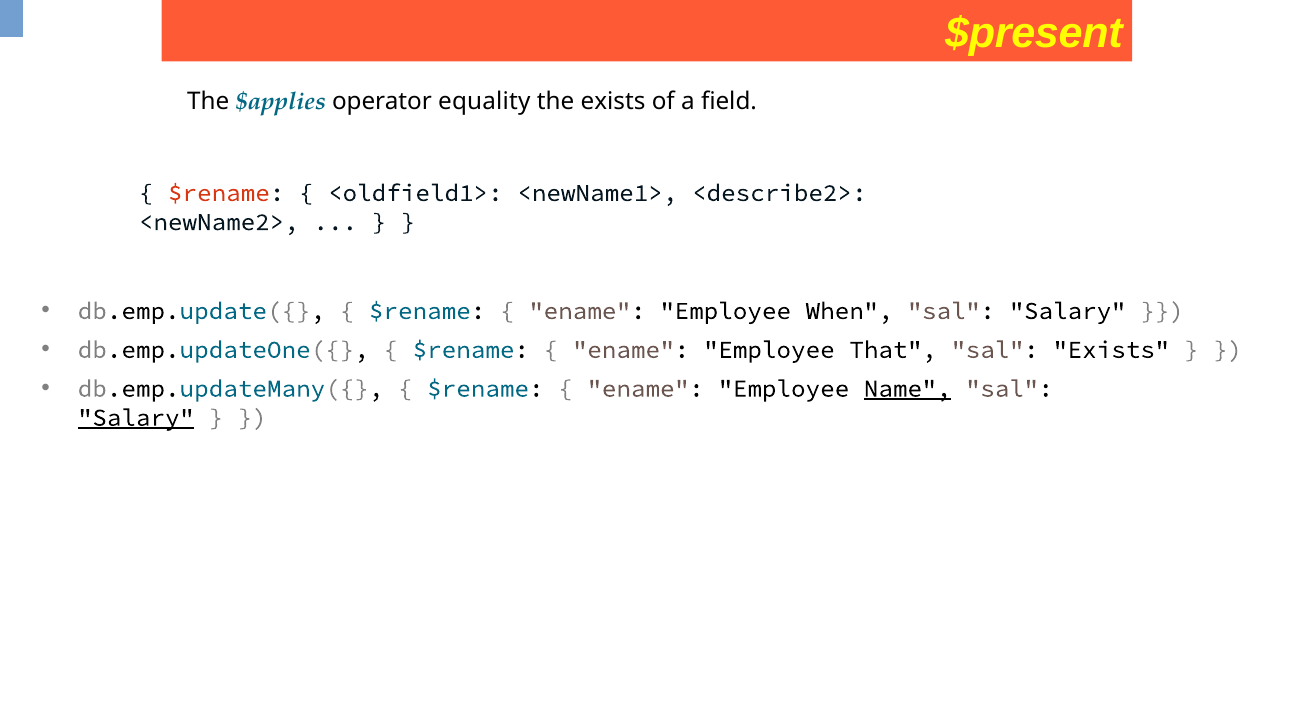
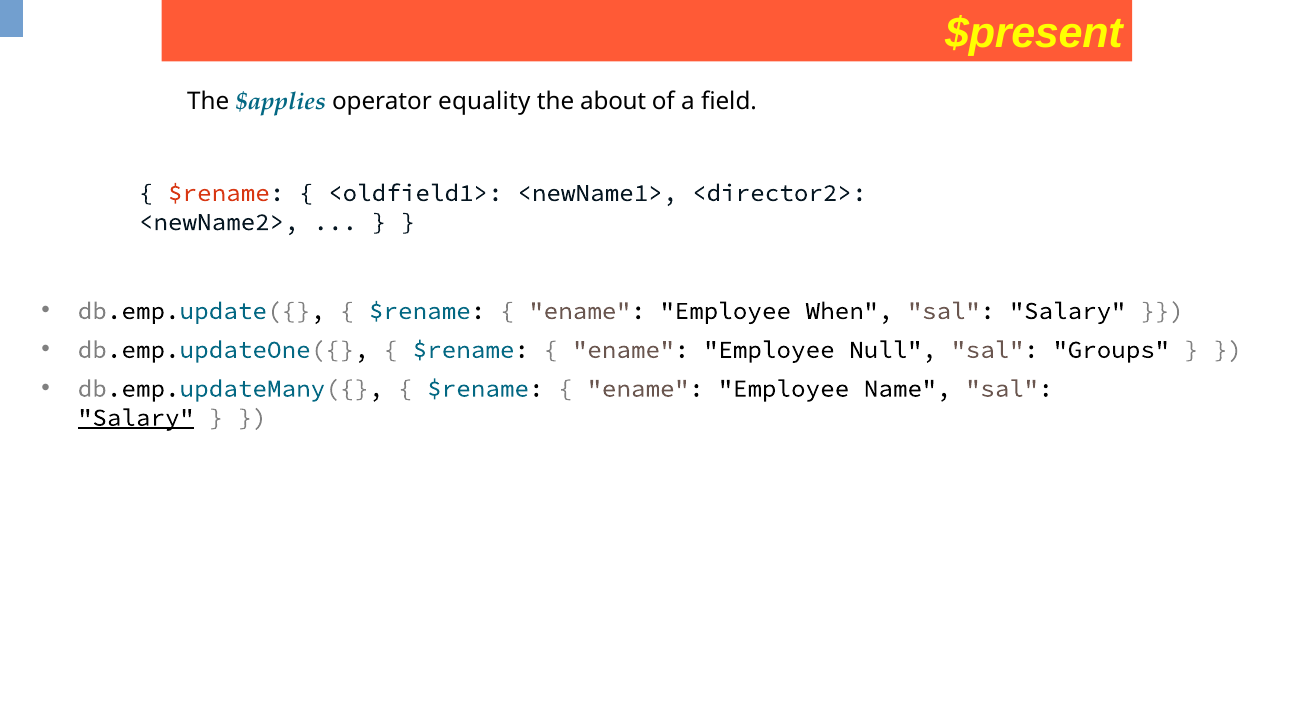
the exists: exists -> about (613, 102)
<describe2>: <describe2> -> <director2> (779, 193)
That: That -> Null (893, 350)
sal Exists: Exists -> Groups (1111, 350)
Name underline: present -> none (907, 389)
